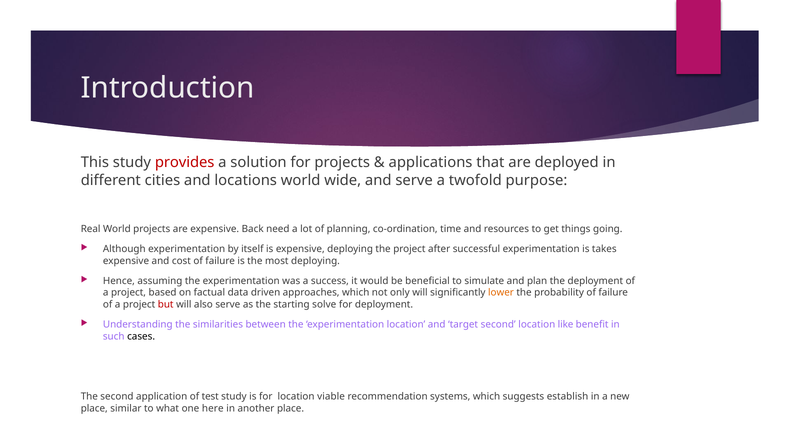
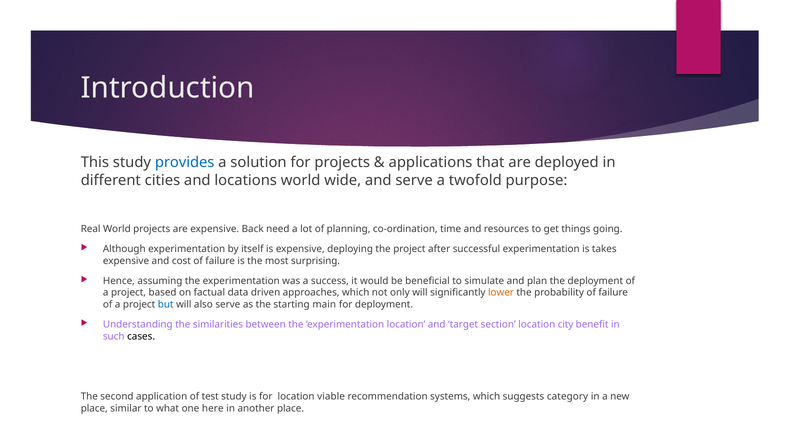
provides colour: red -> blue (185, 163)
most deploying: deploying -> surprising (316, 261)
but colour: red -> blue (166, 305)
solve: solve -> main (324, 305)
target second: second -> section (498, 325)
like: like -> city (566, 325)
establish: establish -> category (568, 397)
